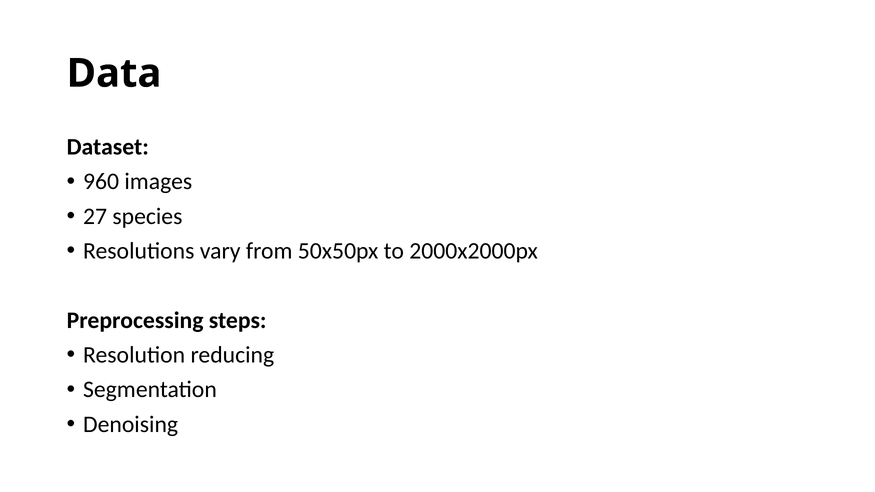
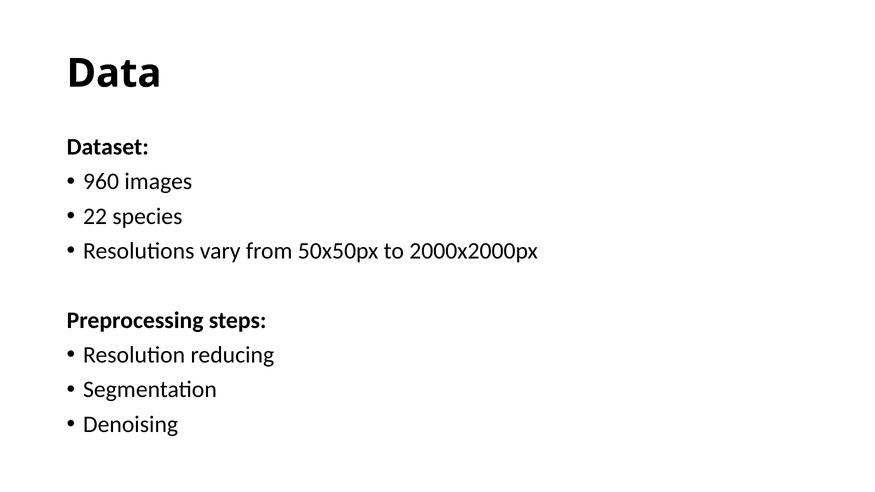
27: 27 -> 22 (95, 216)
